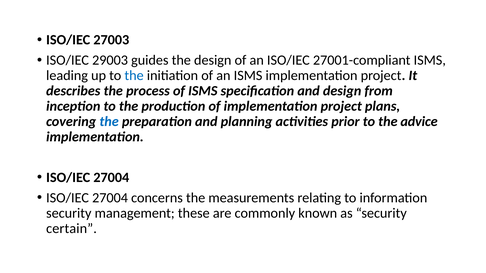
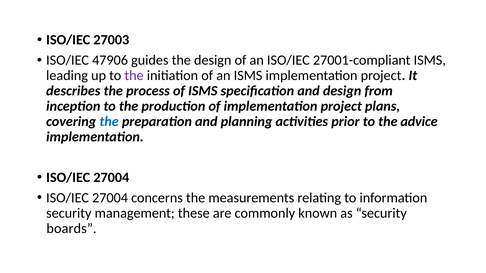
29003: 29003 -> 47906 (110, 60)
the colour: blue -> purple (134, 76)
certain: certain -> boards (72, 229)
